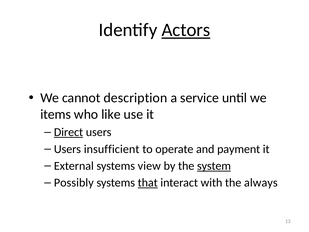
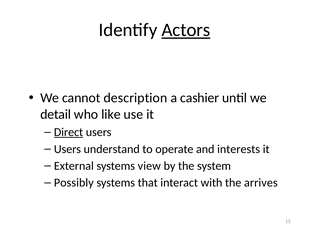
service: service -> cashier (200, 98)
items: items -> detail (56, 114)
insufficient: insufficient -> understand (112, 149)
payment: payment -> interests (239, 149)
system underline: present -> none (214, 166)
that underline: present -> none (148, 183)
always: always -> arrives (261, 183)
